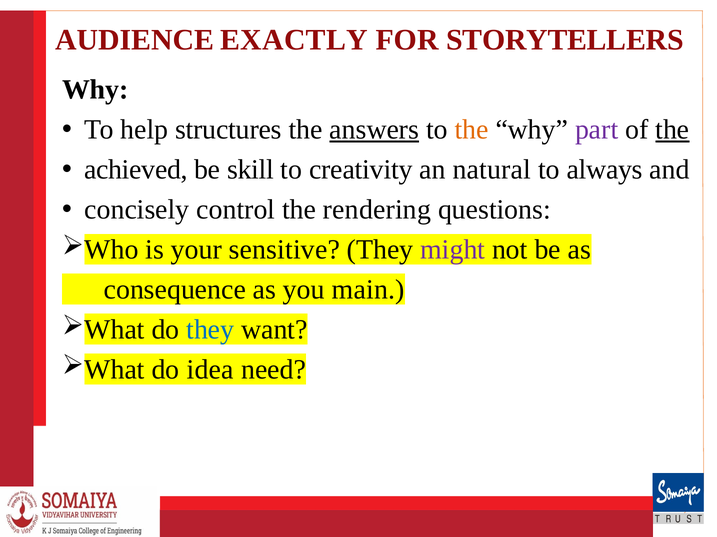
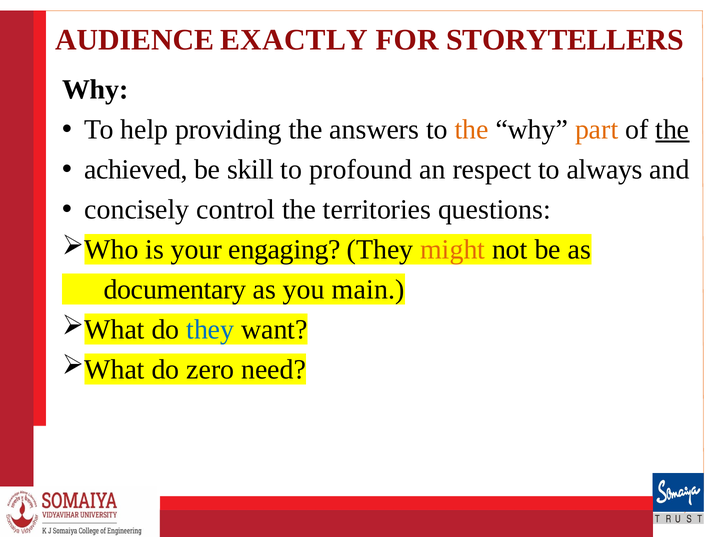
structures: structures -> providing (229, 130)
answers underline: present -> none (374, 130)
part colour: purple -> orange (597, 130)
creativity: creativity -> profound (361, 170)
natural: natural -> respect (492, 170)
rendering: rendering -> territories (377, 210)
sensitive: sensitive -> engaging (285, 250)
might colour: purple -> orange (453, 250)
consequence: consequence -> documentary (175, 290)
idea: idea -> zero (210, 370)
